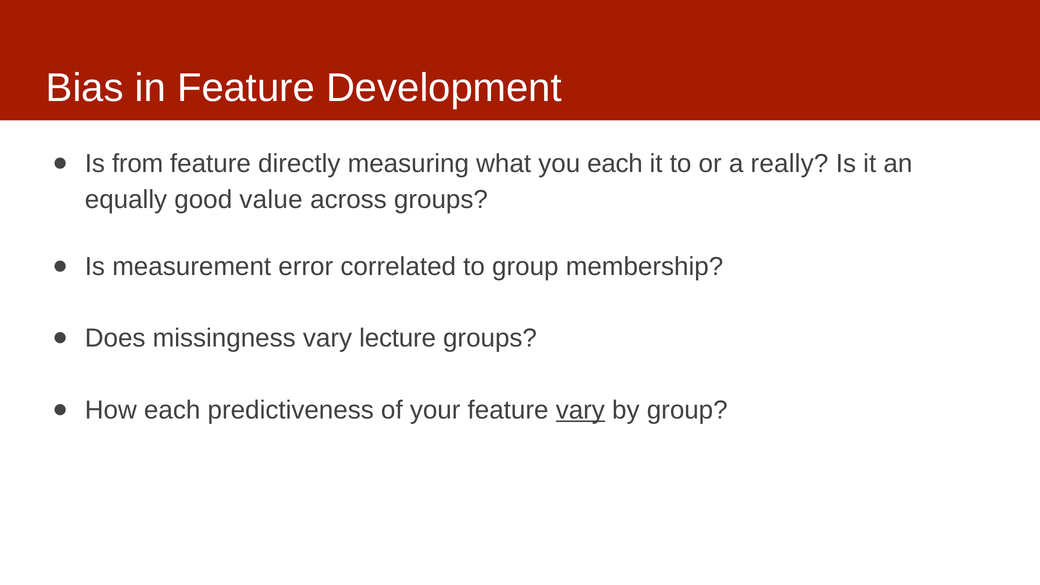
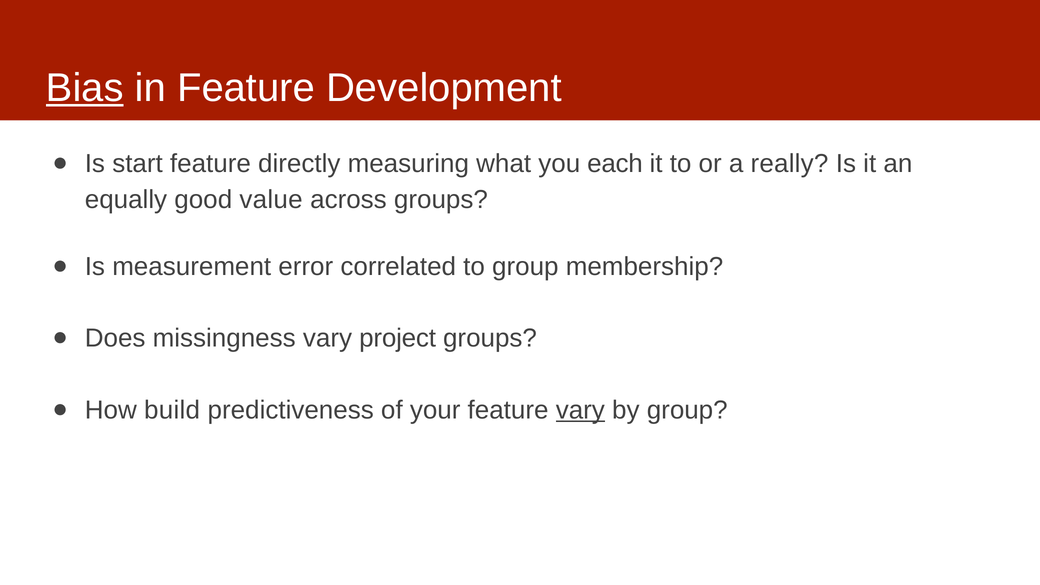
Bias underline: none -> present (85, 88)
from: from -> start (138, 164)
lecture: lecture -> project (398, 338)
How each: each -> build (172, 410)
